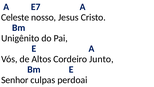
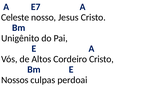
Cordeiro Junto: Junto -> Cristo (101, 59)
Senhor: Senhor -> Nossos (15, 80)
